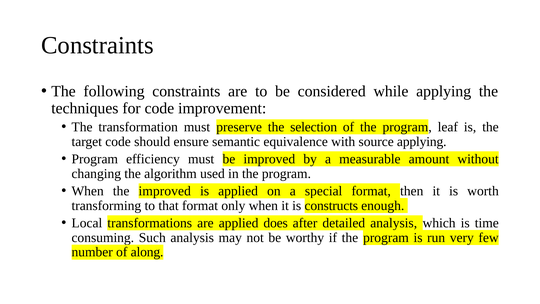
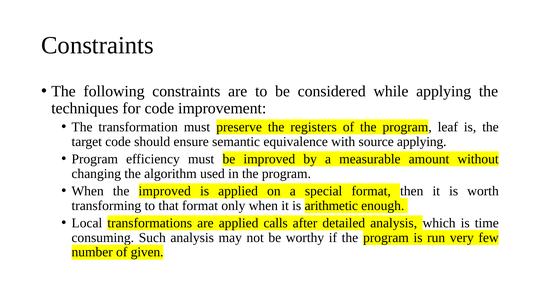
selection: selection -> registers (314, 127)
constructs: constructs -> arithmetic (331, 205)
does: does -> calls (276, 223)
along: along -> given (147, 252)
